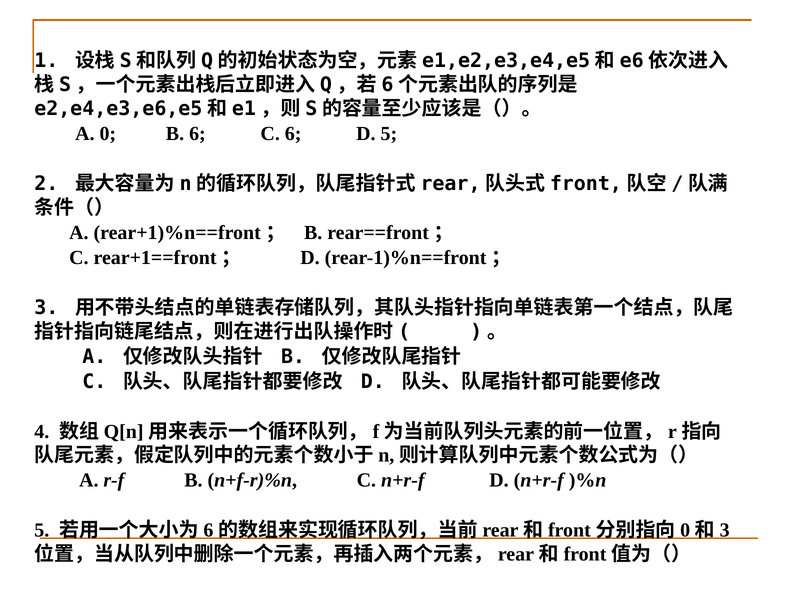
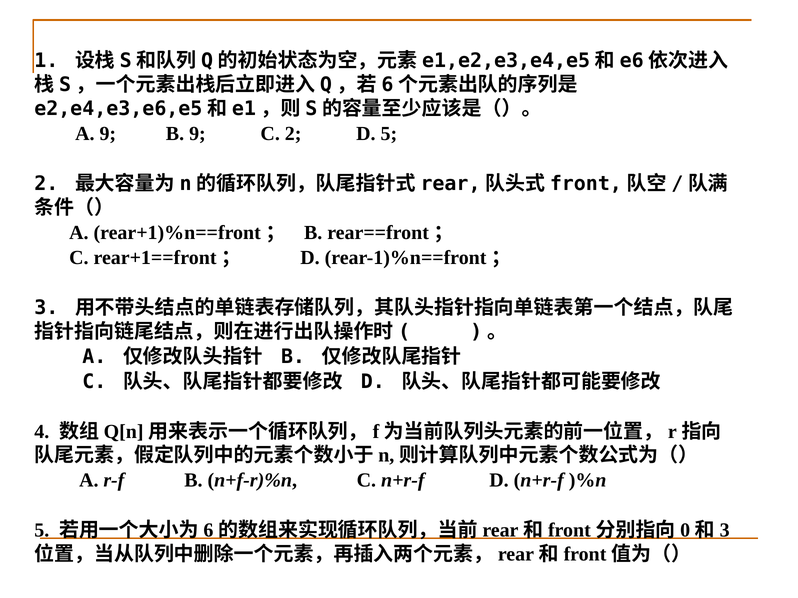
A 0: 0 -> 9 (108, 134)
B 6: 6 -> 9 (197, 134)
C 6: 6 -> 2 (293, 134)
